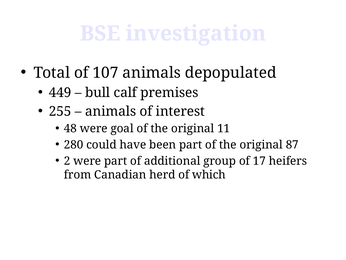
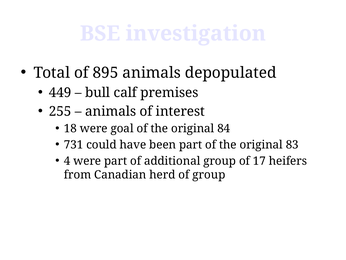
107: 107 -> 895 (106, 73)
48: 48 -> 18 (70, 128)
11: 11 -> 84 (224, 128)
280: 280 -> 731 (74, 145)
87: 87 -> 83 (292, 145)
2: 2 -> 4 (67, 161)
of which: which -> group (209, 174)
